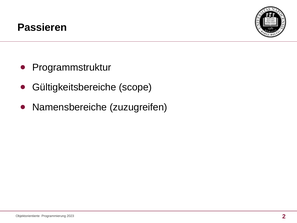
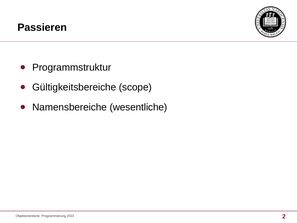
zuzugreifen: zuzugreifen -> wesentliche (138, 107)
